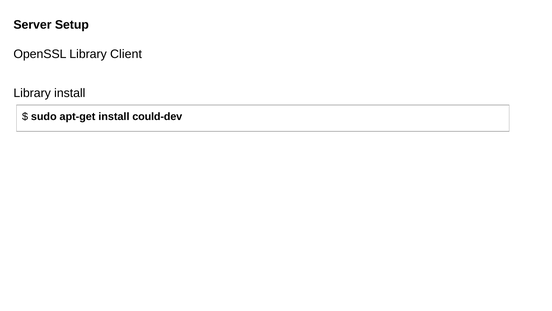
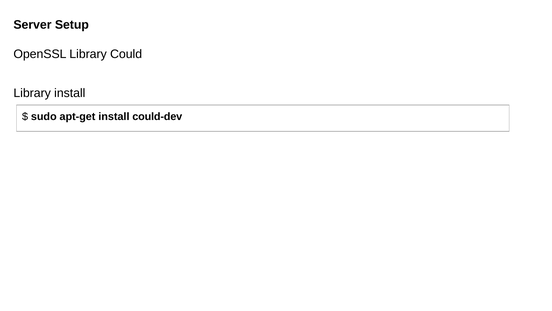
Client: Client -> Could (126, 54)
